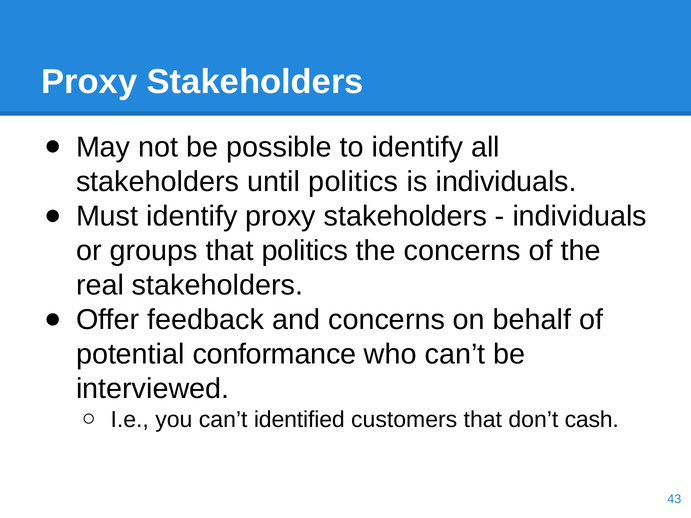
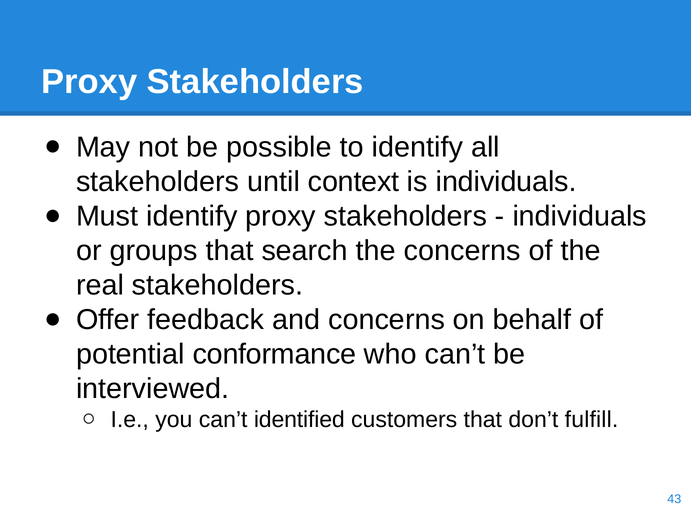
until politics: politics -> context (354, 182)
that politics: politics -> search (305, 251)
cash: cash -> fulfill (592, 420)
